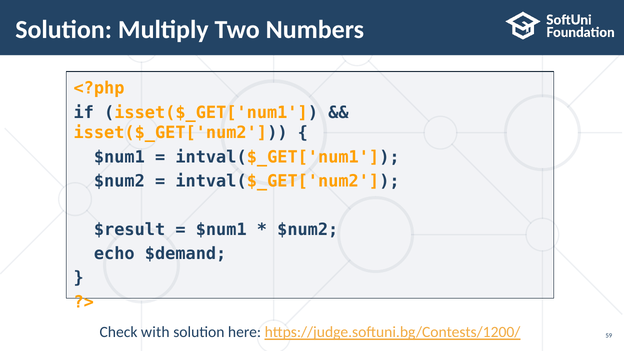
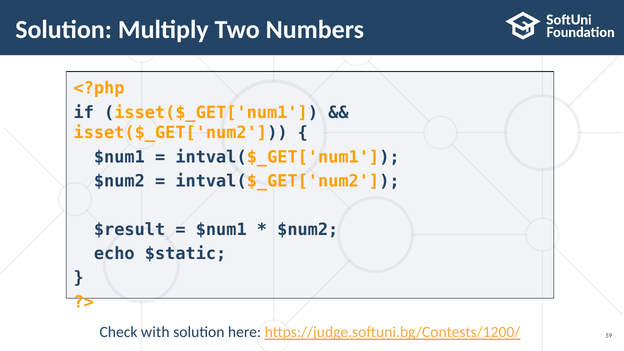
$demand: $demand -> $static (186, 254)
